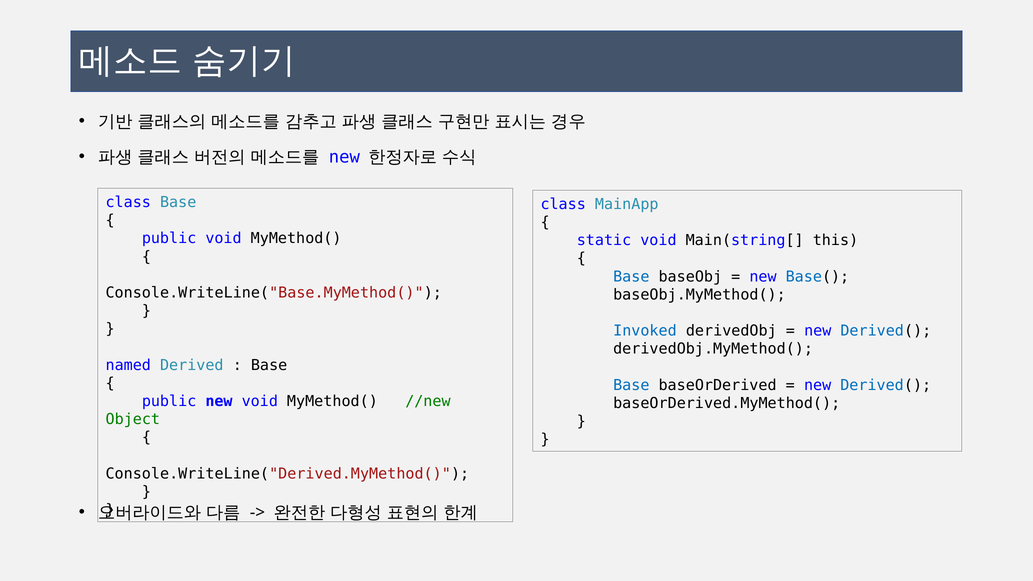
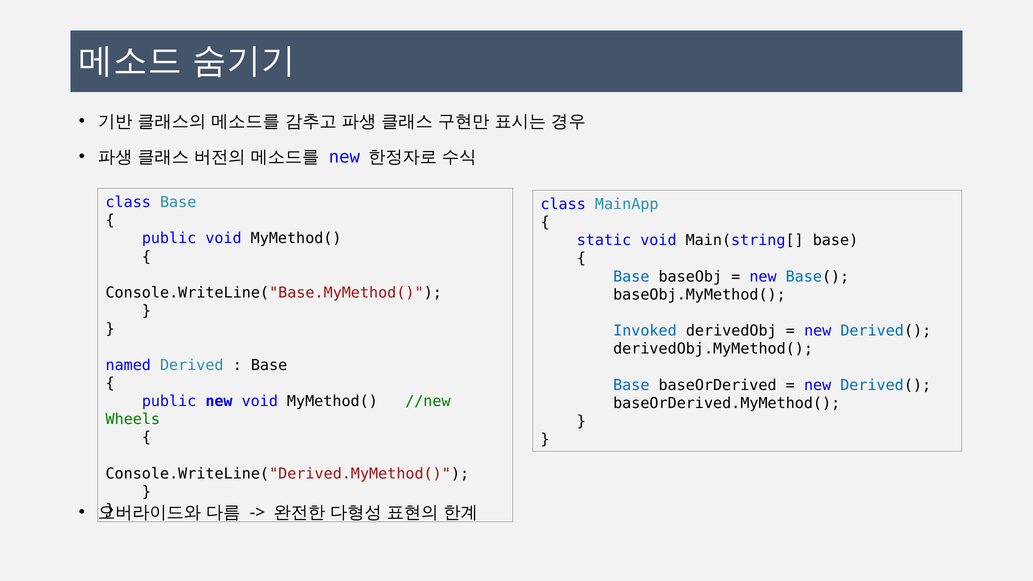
Main(string[ this: this -> base (835, 240)
Object: Object -> Wheels (133, 419)
